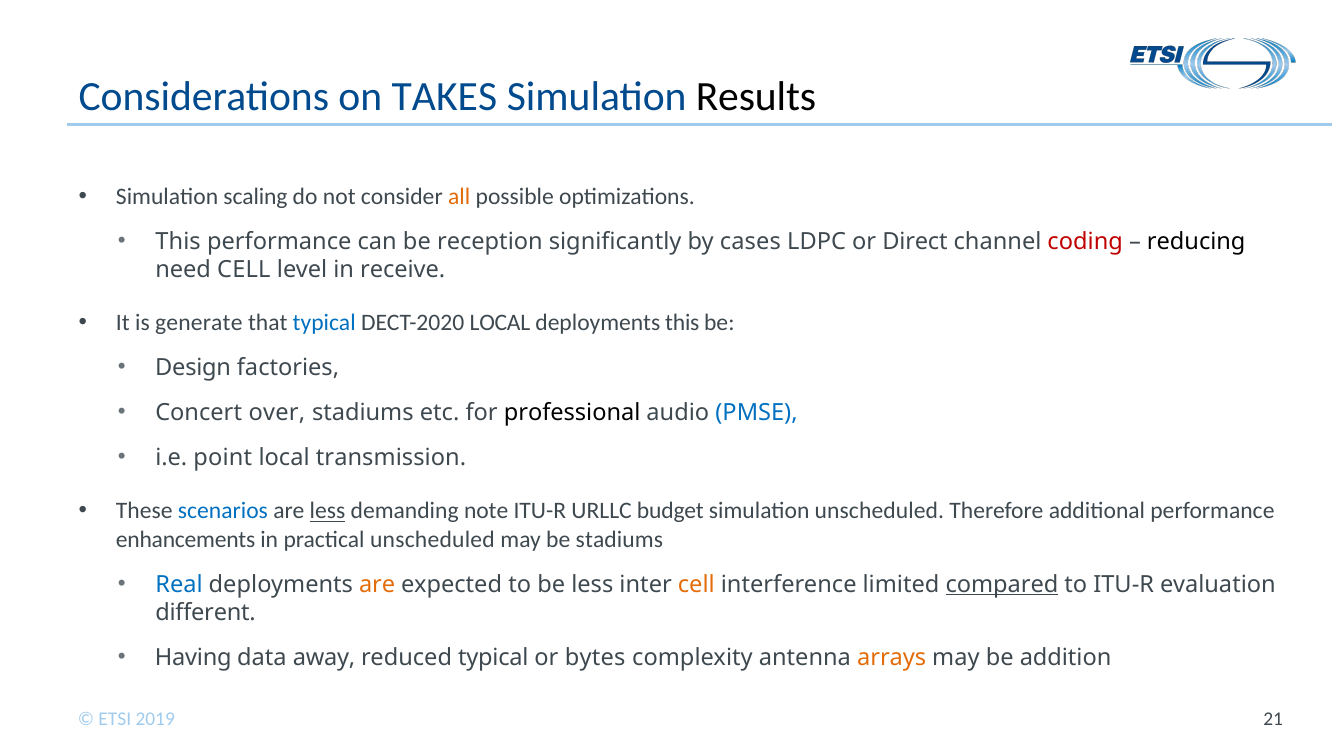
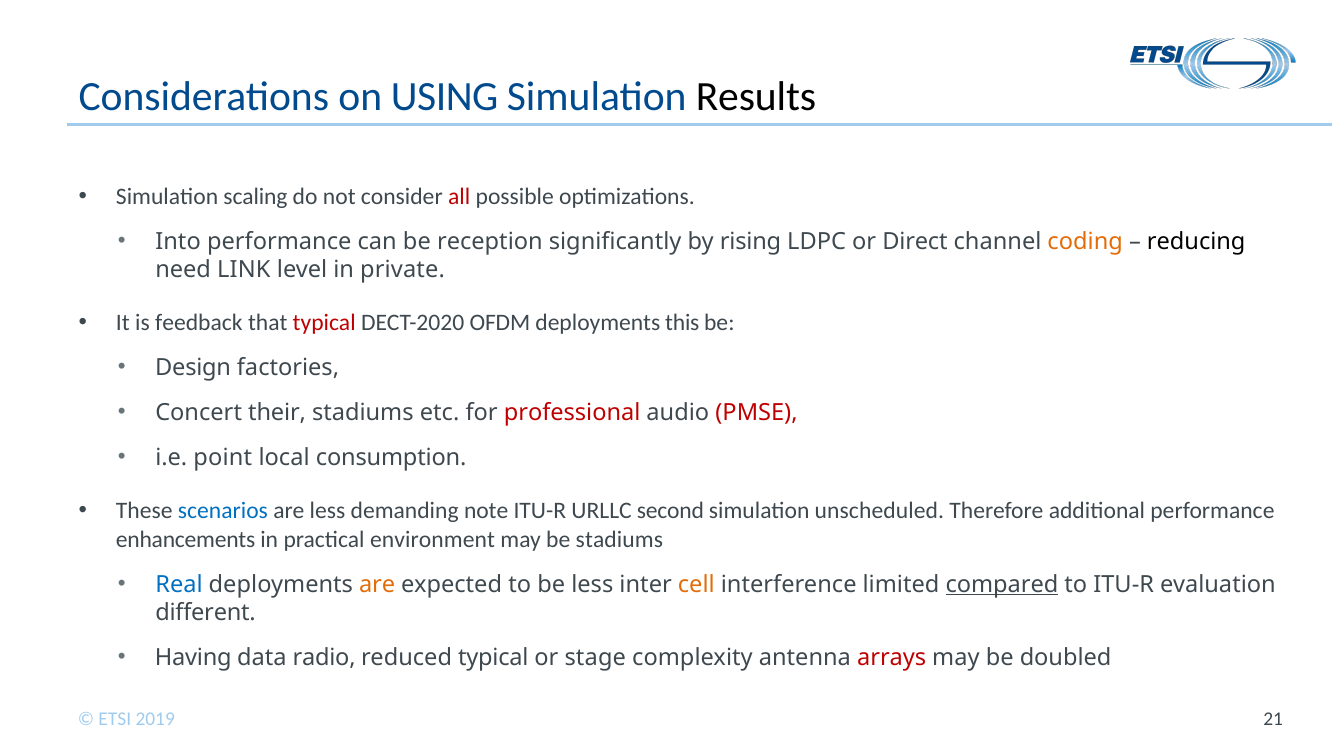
TAKES: TAKES -> USING (445, 97)
all colour: orange -> red (459, 197)
This: This -> Into (178, 242)
cases: cases -> rising (751, 242)
coding colour: red -> orange (1085, 242)
need CELL: CELL -> LINK (244, 270)
receive: receive -> private (403, 270)
generate: generate -> feedback (199, 323)
typical colour: blue -> red (324, 323)
DECT-2020 LOCAL: LOCAL -> OFDM (500, 323)
over: over -> their (277, 413)
professional colour: black -> red (572, 413)
PMSE colour: blue -> red (757, 413)
transmission: transmission -> consumption (391, 458)
less underline: present -> none (327, 511)
budget: budget -> second (670, 511)
practical unscheduled: unscheduled -> environment (432, 540)
away: away -> radio (324, 658)
bytes: bytes -> stage (595, 658)
arrays colour: orange -> red (892, 658)
addition: addition -> doubled (1066, 658)
